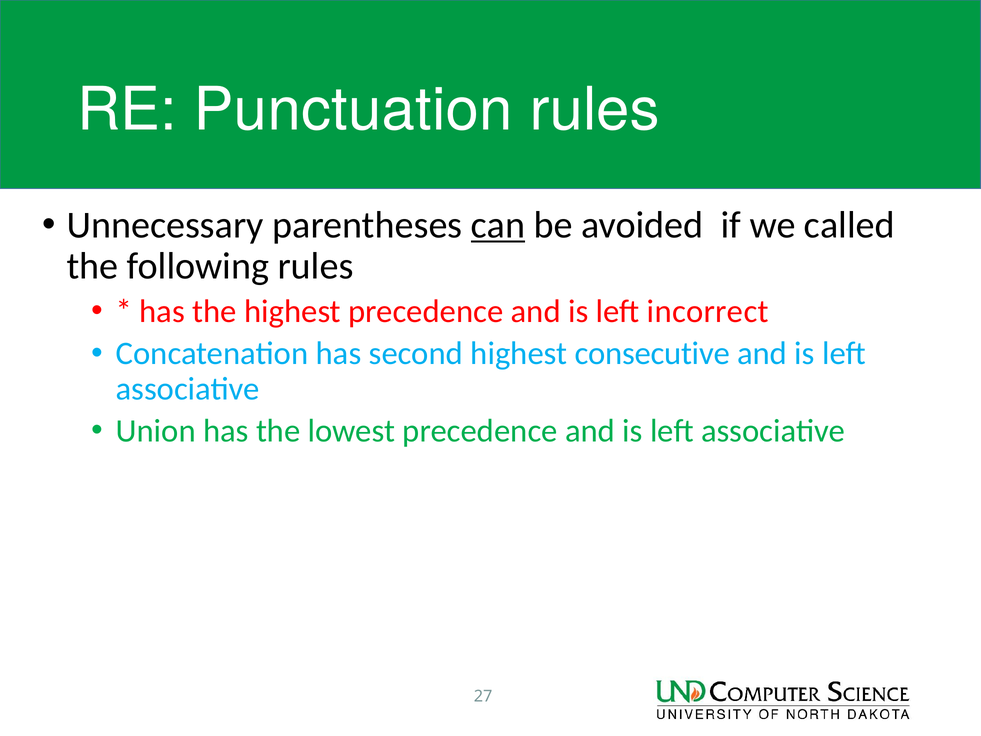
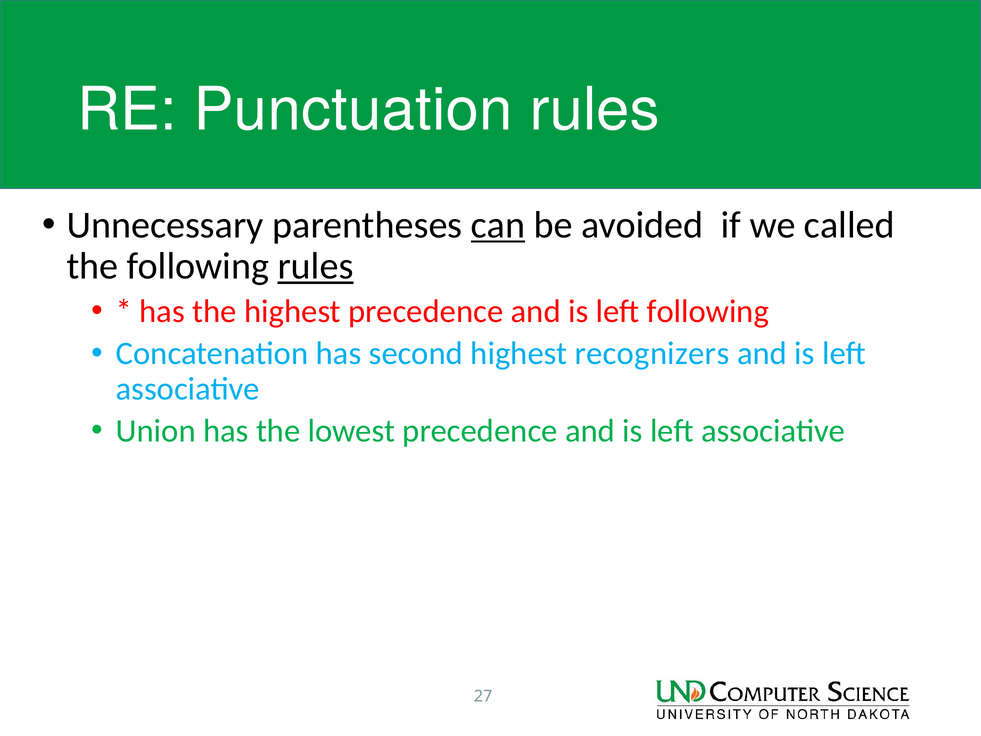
rules underline: none -> present (316, 266)
left incorrect: incorrect -> following (708, 311)
consecutive: consecutive -> recognizers (652, 353)
